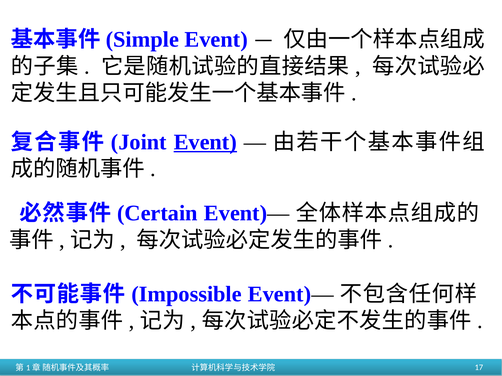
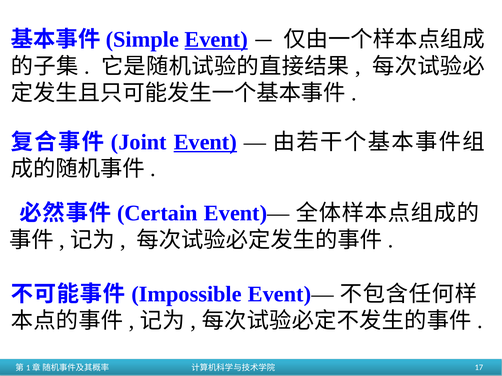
Event underline: none -> present (216, 40)
